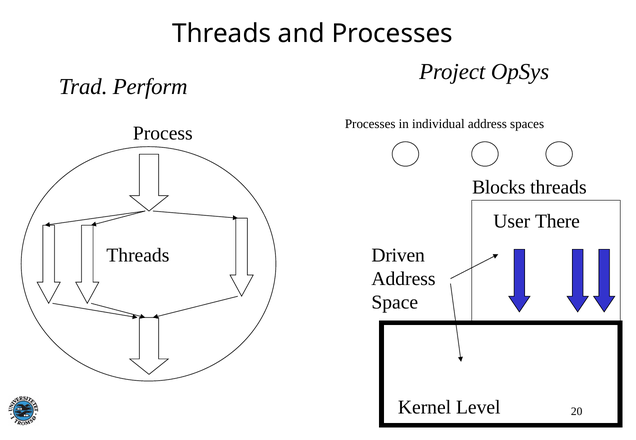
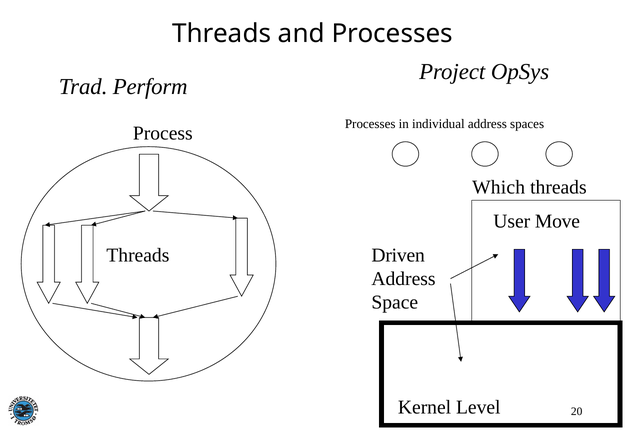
Blocks: Blocks -> Which (499, 187)
There: There -> Move (557, 221)
